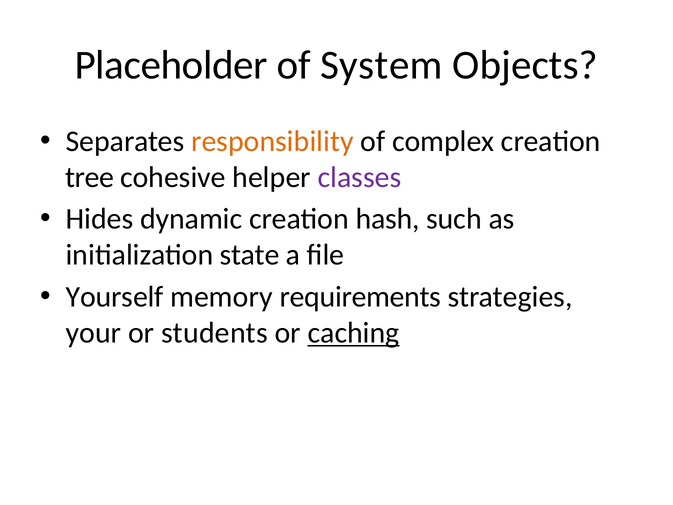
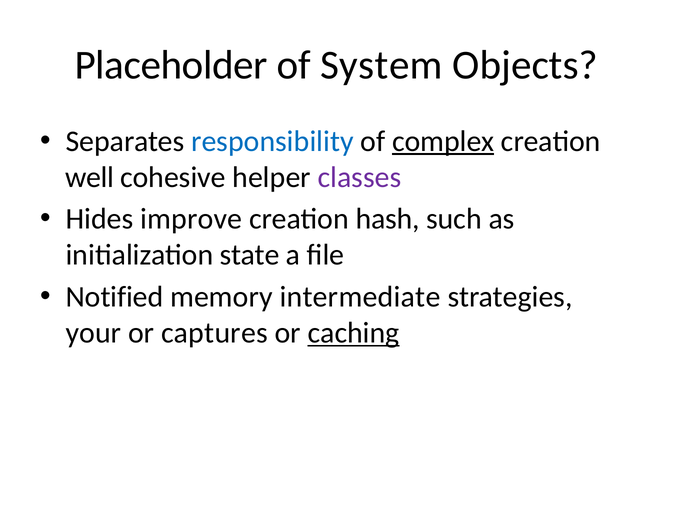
responsibility colour: orange -> blue (272, 141)
complex underline: none -> present (443, 141)
tree: tree -> well (90, 177)
dynamic: dynamic -> improve (191, 219)
Yourself: Yourself -> Notified (115, 297)
requirements: requirements -> intermediate (360, 297)
students: students -> captures (214, 333)
